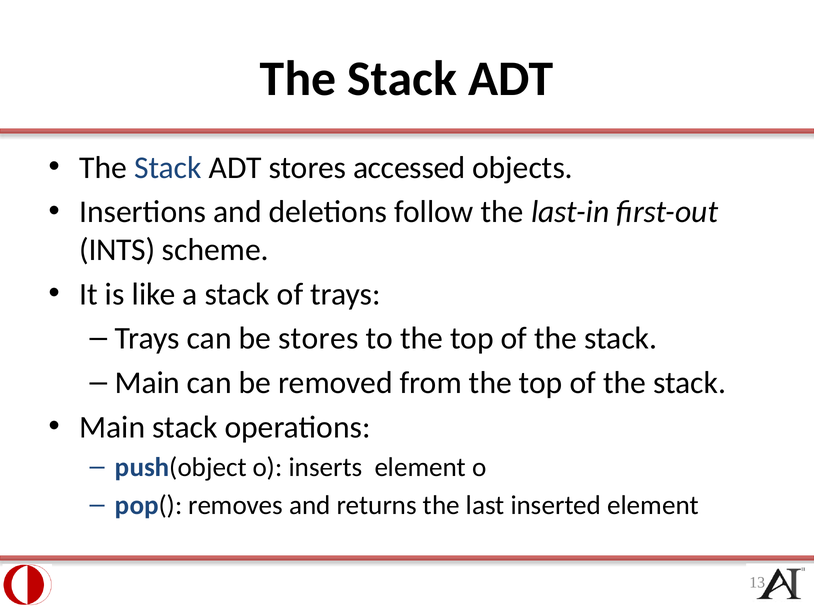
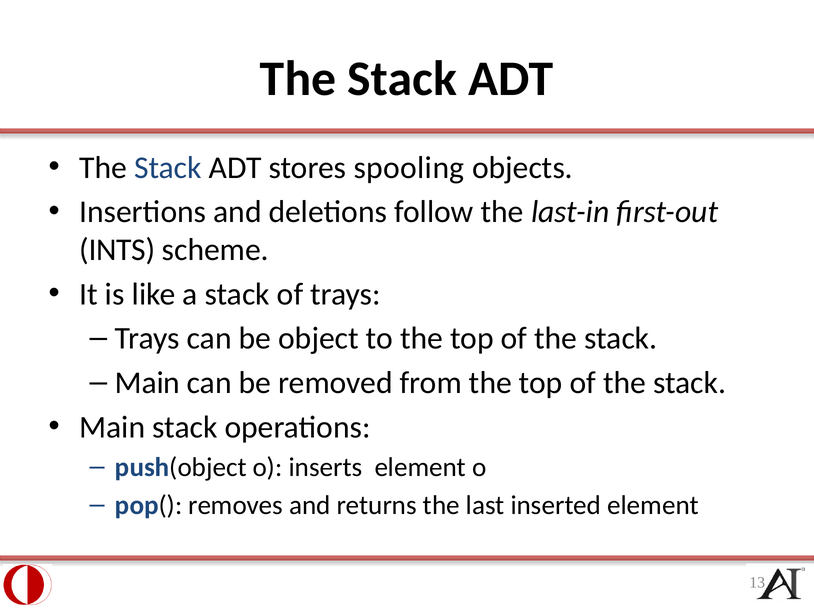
accessed: accessed -> spooling (409, 168)
be stores: stores -> object (319, 339)
